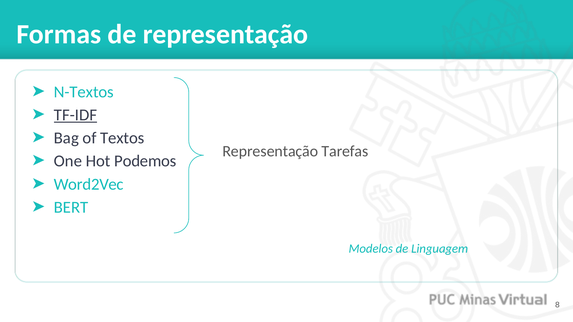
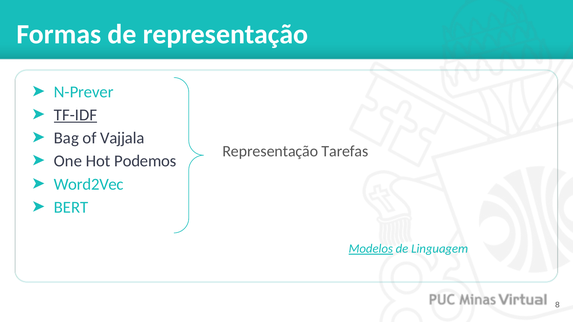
N-Textos: N-Textos -> N-Prever (84, 92)
Textos: Textos -> Vajjala (122, 138)
Modelos underline: none -> present (371, 249)
